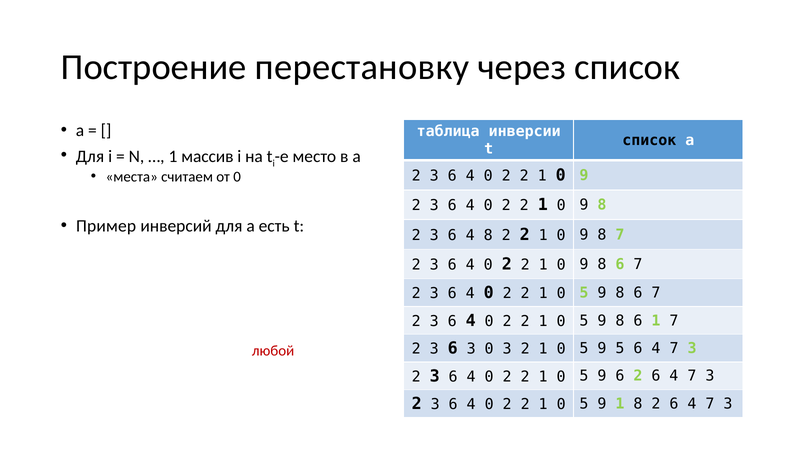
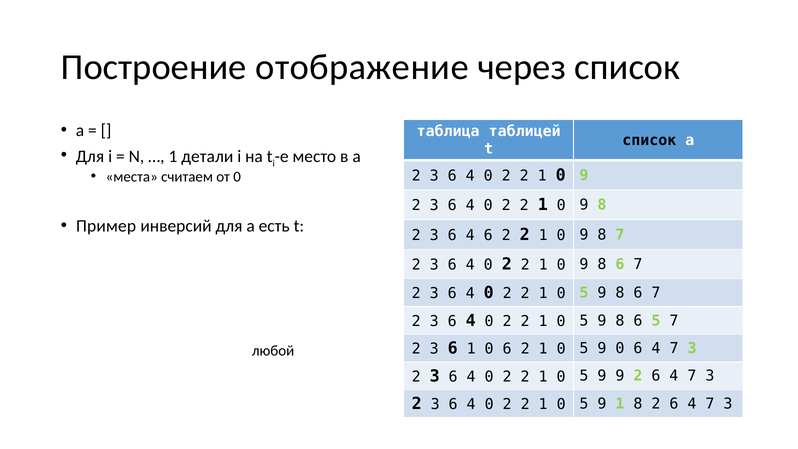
перестановку: перестановку -> отображение (362, 67)
инверсии: инверсии -> таблицей (525, 131)
массив: массив -> детали (207, 157)
4 8: 8 -> 6 (488, 235)
6 1: 1 -> 5 (656, 320)
6 3: 3 -> 1 (471, 349)
3: 3 -> 6 (507, 349)
9 5: 5 -> 0 (620, 348)
любой colour: red -> black (273, 351)
9 6: 6 -> 9 (620, 376)
